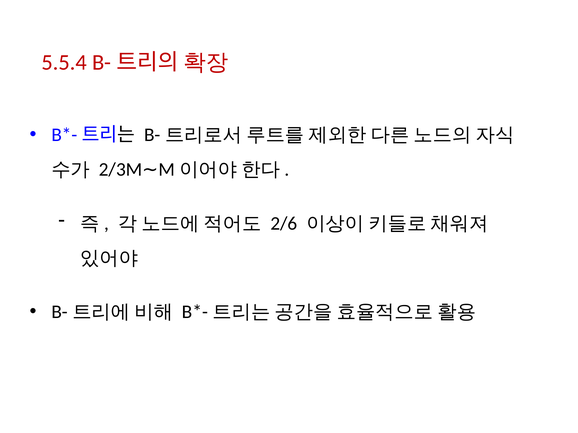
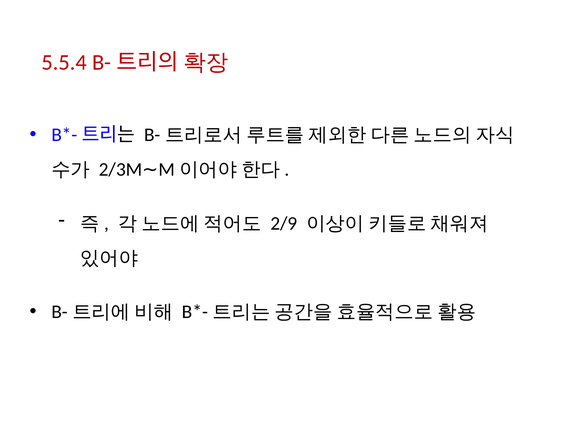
2/6: 2/6 -> 2/9 (284, 224)
